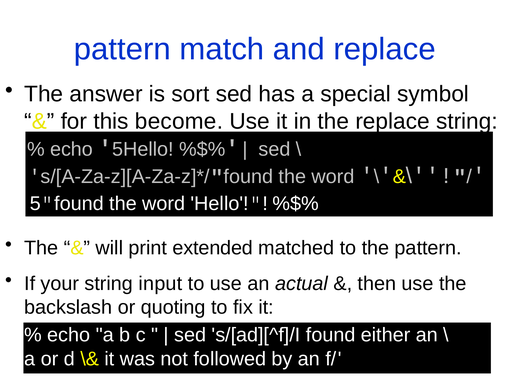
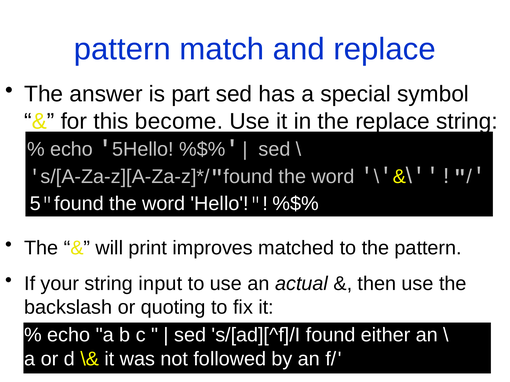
sort: sort -> part (191, 94)
extended: extended -> improves (213, 248)
